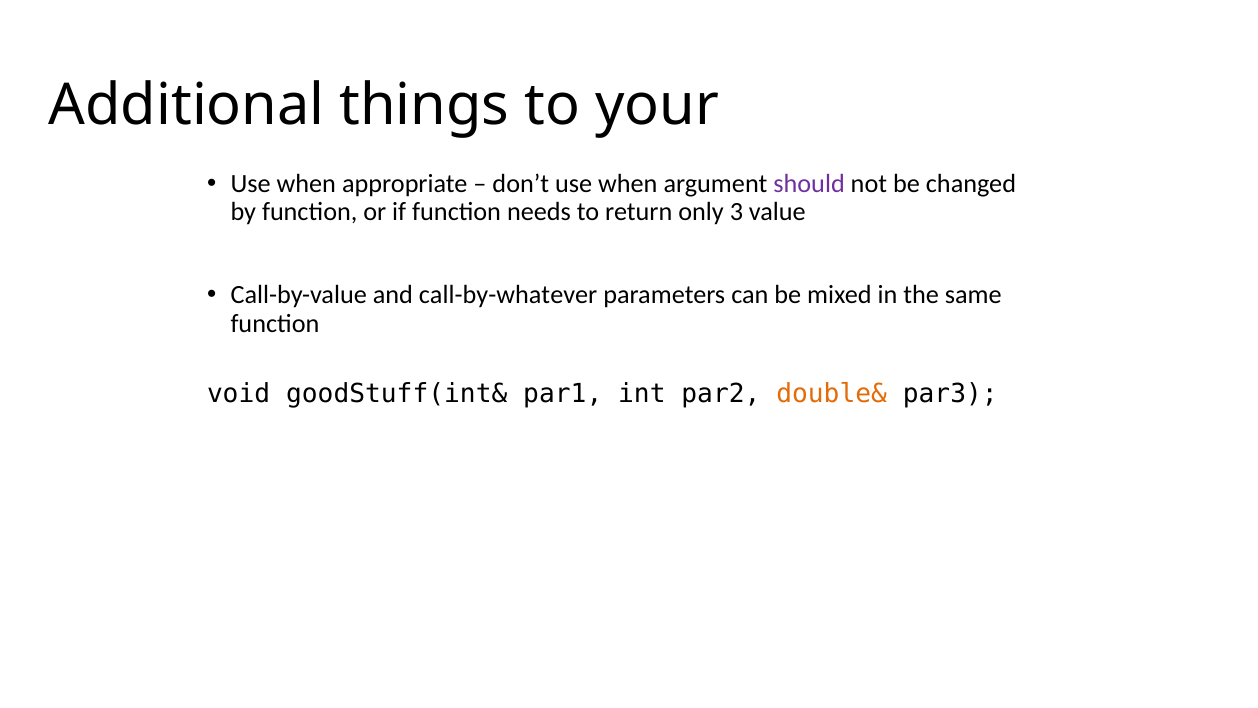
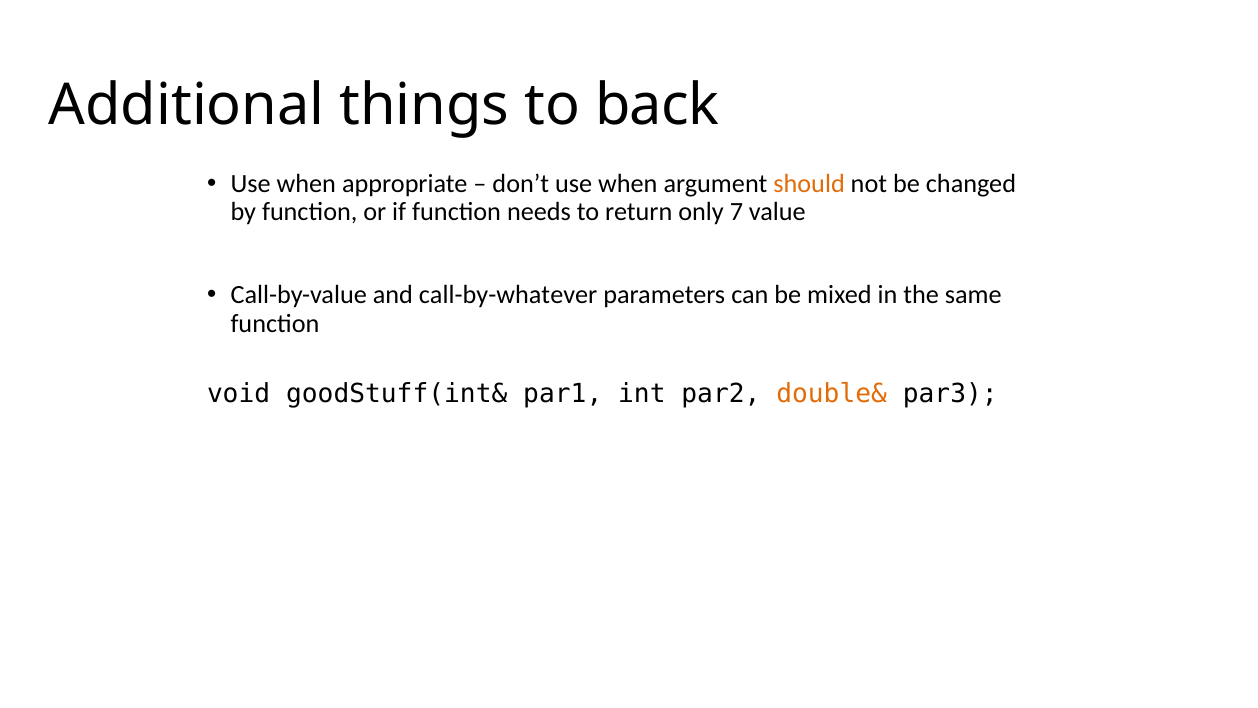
your: your -> back (657, 106)
should colour: purple -> orange (809, 184)
3: 3 -> 7 (736, 212)
